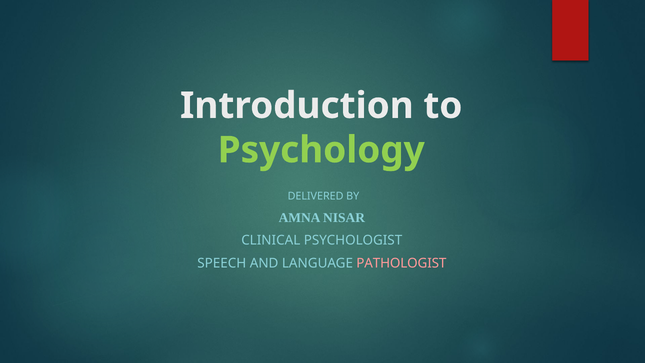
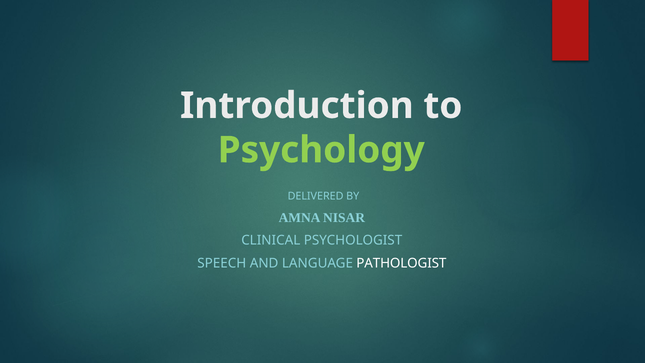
PATHOLOGIST colour: pink -> white (401, 263)
